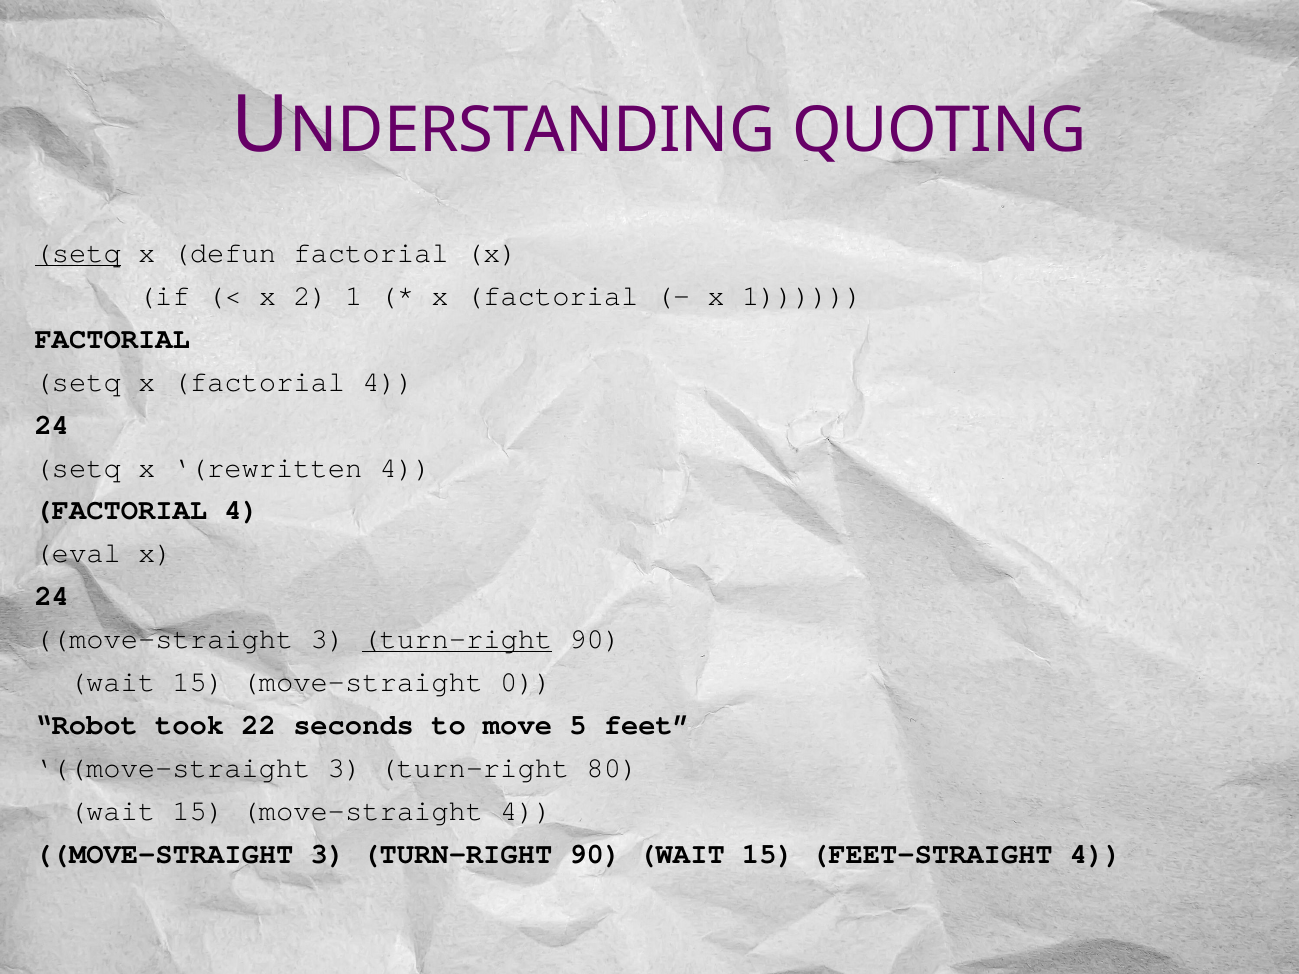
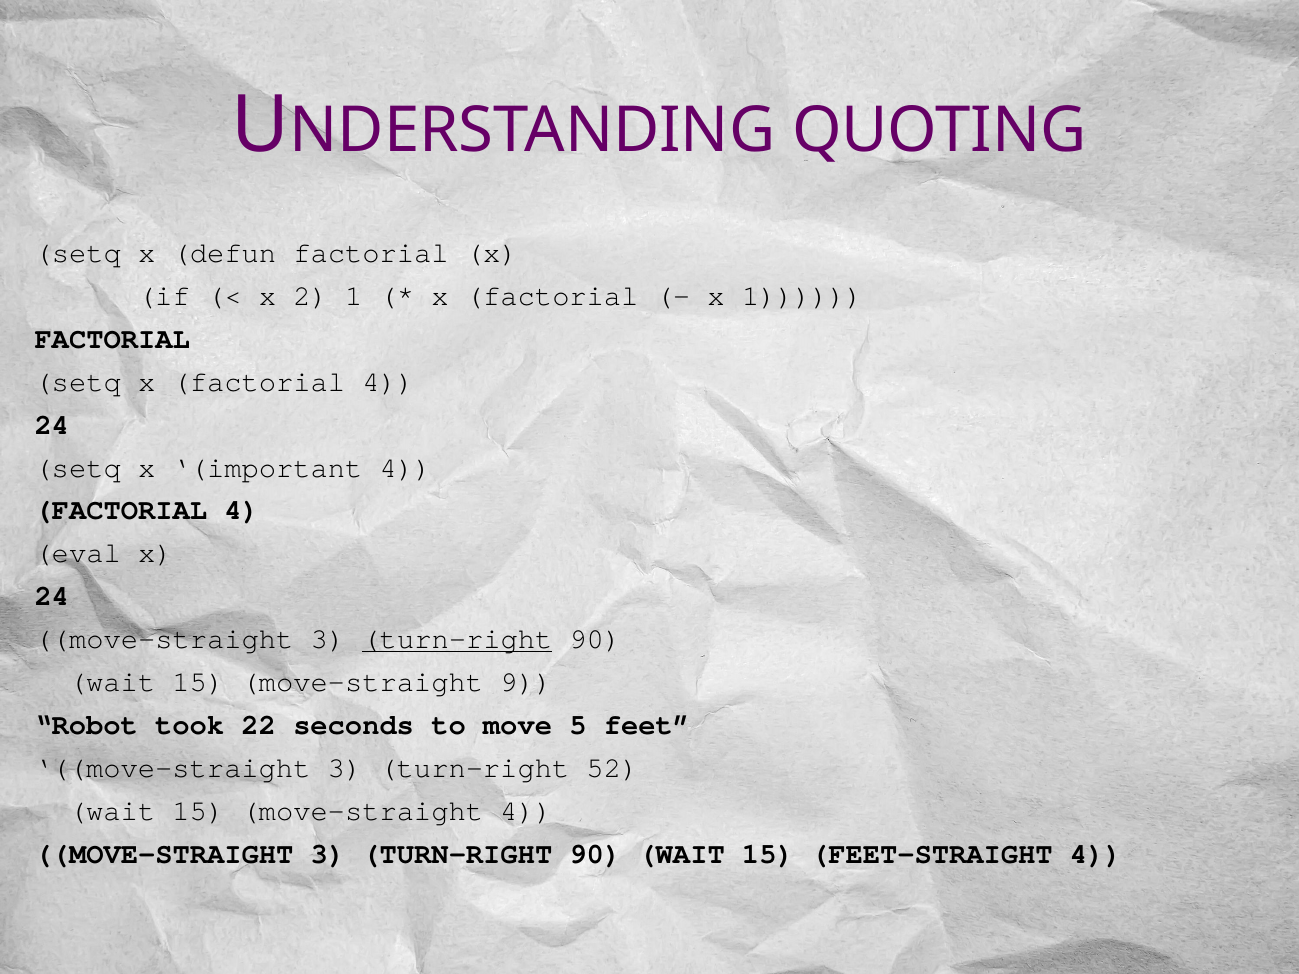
setq underline: present -> none (78, 253)
rewritten: rewritten -> important (268, 468)
0: 0 -> 9 (526, 682)
80: 80 -> 52 (612, 768)
